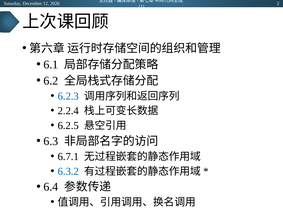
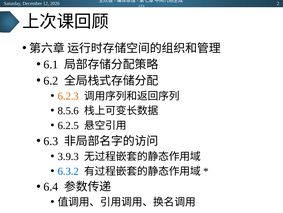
6.2.3 colour: blue -> orange (68, 96)
2.2.4: 2.2.4 -> 8.5.6 (68, 110)
6.7.1: 6.7.1 -> 3.9.3 (68, 156)
